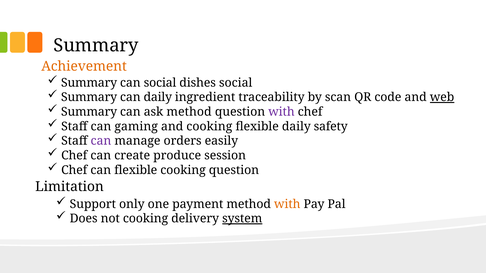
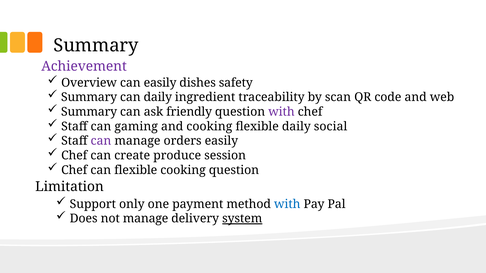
Achievement colour: orange -> purple (84, 66)
Summary: Summary -> Overview (89, 83)
can social: social -> easily (160, 83)
dishes social: social -> safety (236, 83)
web underline: present -> none (442, 97)
ask method: method -> friendly (189, 112)
safety: safety -> social (331, 127)
with colour: orange -> blue (287, 204)
not cooking: cooking -> manage (146, 219)
